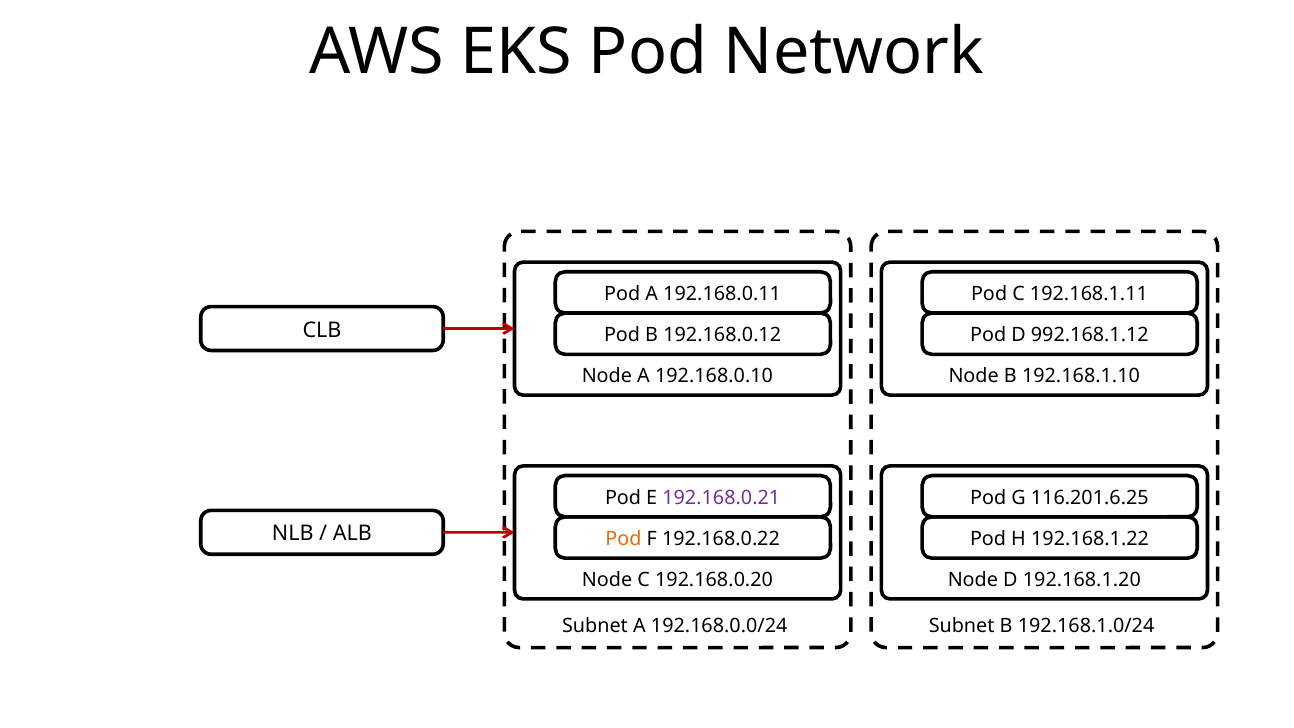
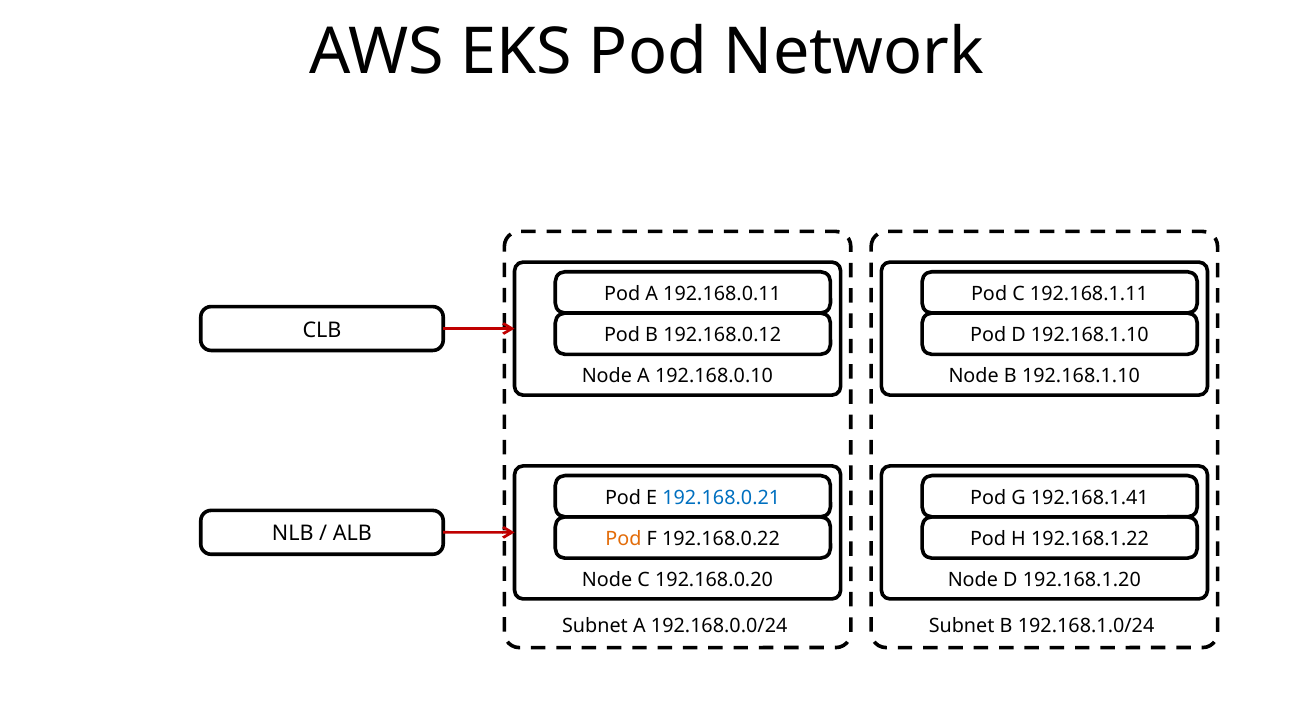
D 992.168.1.12: 992.168.1.12 -> 192.168.1.10 (1090, 335)
192.168.0.21 colour: purple -> blue (721, 497)
116.201.6.25: 116.201.6.25 -> 192.168.1.41 (1090, 497)
